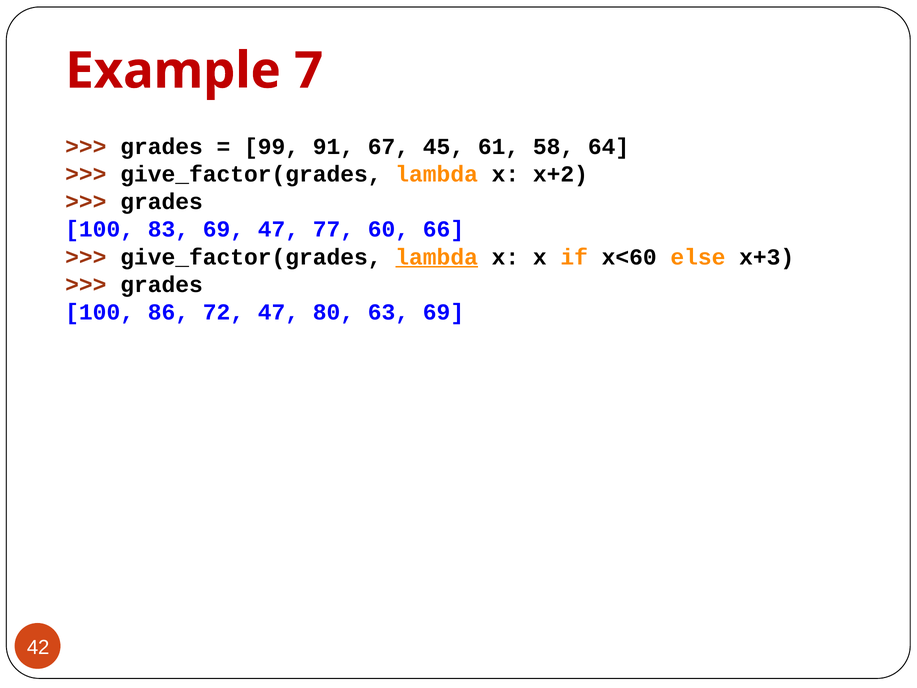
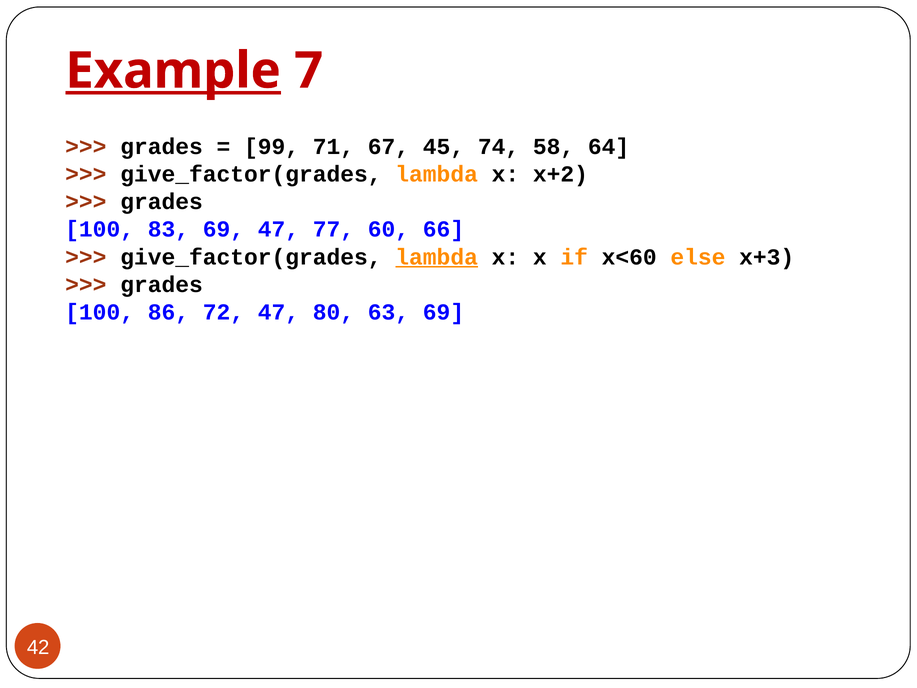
Example underline: none -> present (173, 71)
91: 91 -> 71 (333, 147)
61: 61 -> 74 (499, 147)
